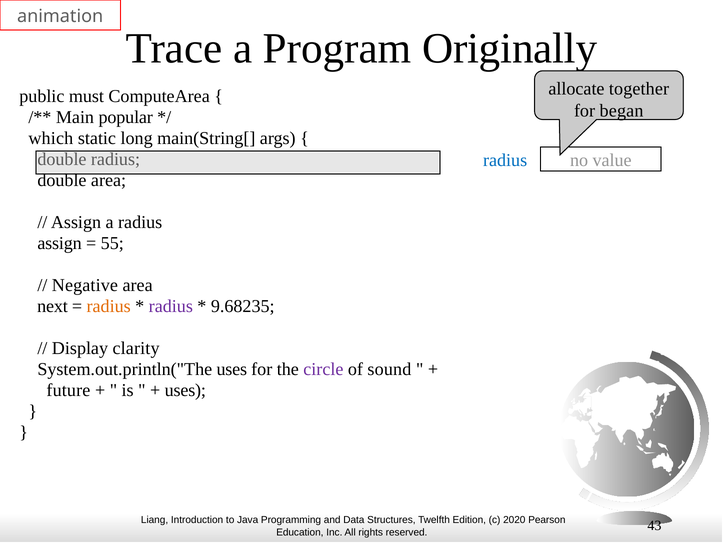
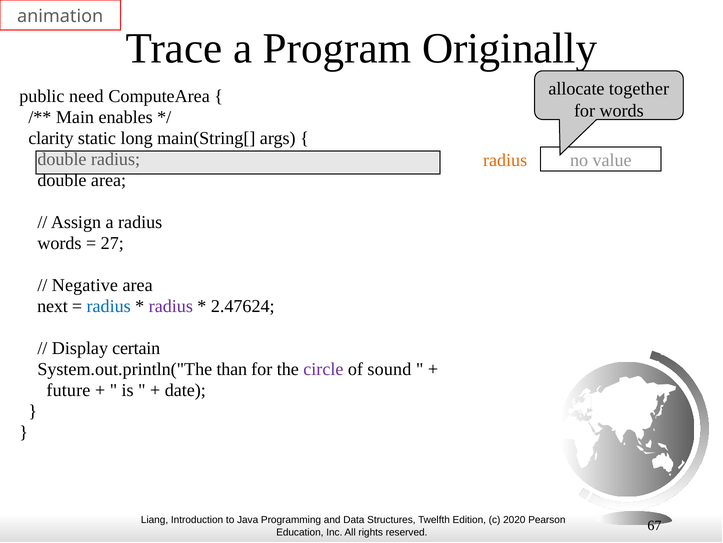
must: must -> need (86, 96)
for began: began -> words (622, 110)
popular: popular -> enables (126, 117)
which: which -> clarity (51, 138)
radius colour: blue -> orange (505, 160)
assign: assign -> words (59, 243)
55: 55 -> 27 (112, 243)
radius colour: orange -> blue (109, 306)
9.68235: 9.68235 -> 2.47624 (243, 306)
clarity: clarity -> certain (136, 348)
System.out.println("The uses: uses -> than (232, 369)
uses: uses -> date (185, 390)
43: 43 -> 67 (654, 525)
